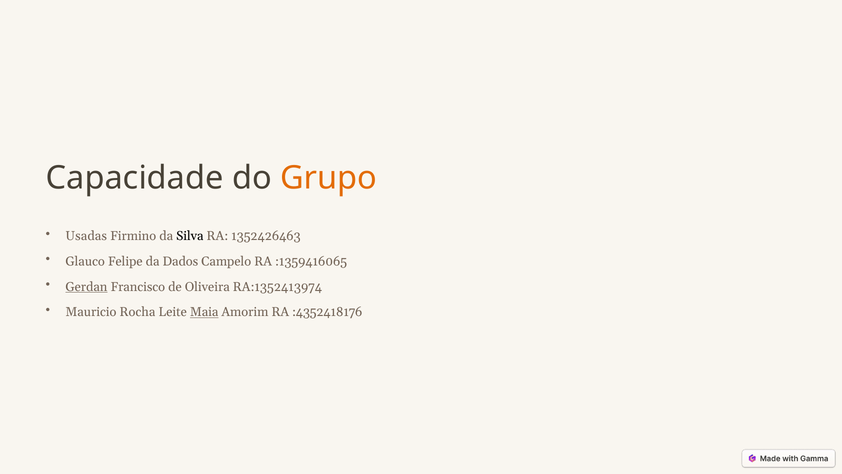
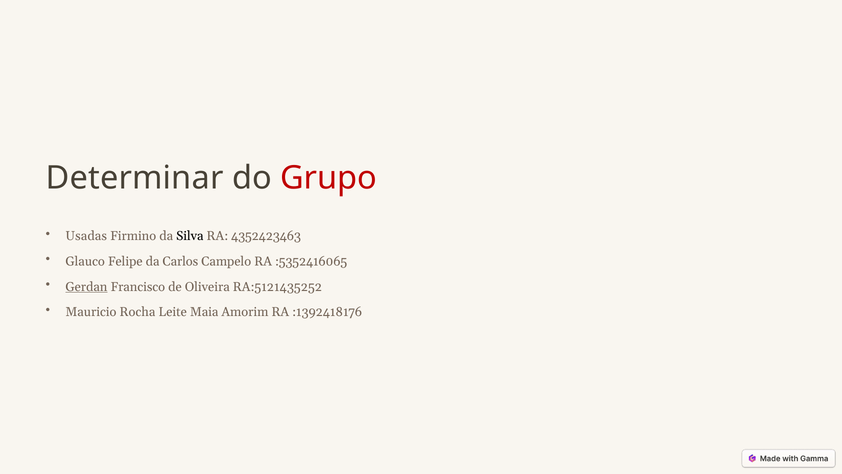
Capacidade: Capacidade -> Determinar (135, 178)
Grupo colour: orange -> red (329, 178)
1352426463: 1352426463 -> 4352423463 (266, 236)
Dados: Dados -> Carlos (180, 261)
:1359416065: :1359416065 -> :5352416065 (311, 261)
RA:1352413974: RA:1352413974 -> RA:5121435252 (277, 287)
Maia underline: present -> none (204, 312)
:4352418176: :4352418176 -> :1392418176 (327, 312)
